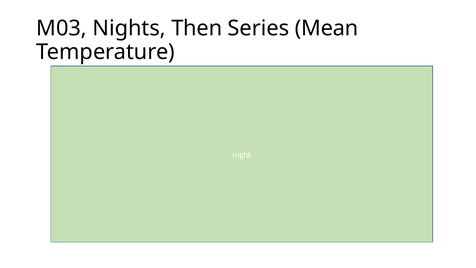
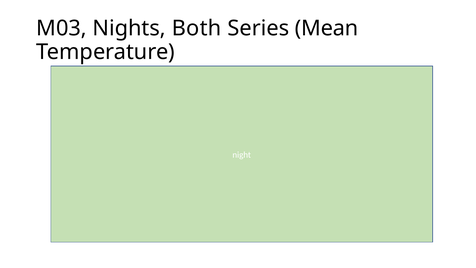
Then: Then -> Both (197, 28)
